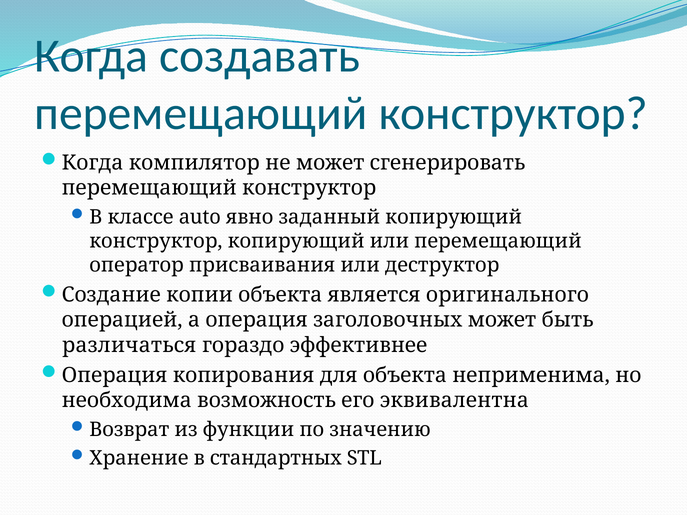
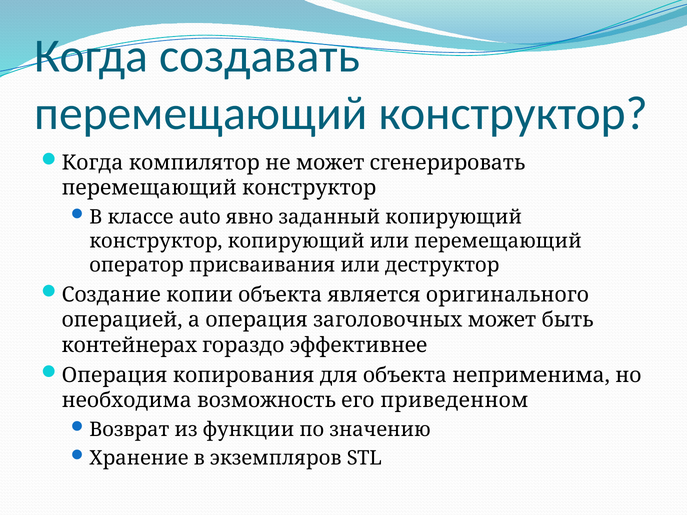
различаться: различаться -> контейнерах (129, 345)
эквивалентна: эквивалентна -> приведенном (454, 401)
стандартных: стандартных -> экземпляров (276, 458)
